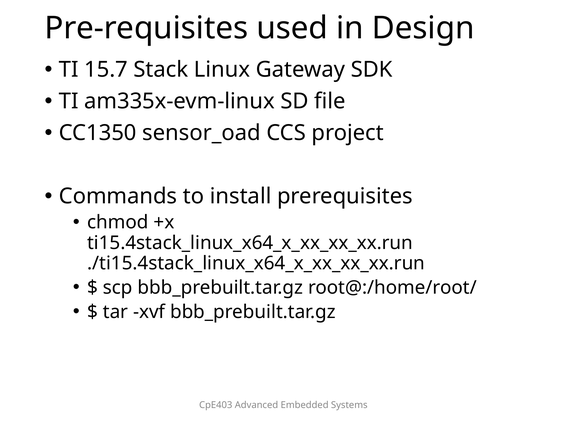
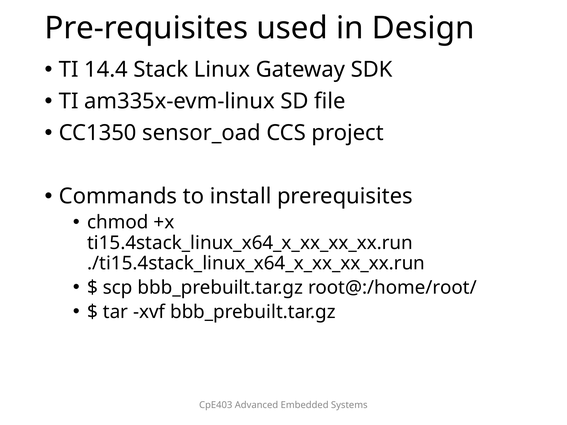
15.7: 15.7 -> 14.4 (106, 70)
